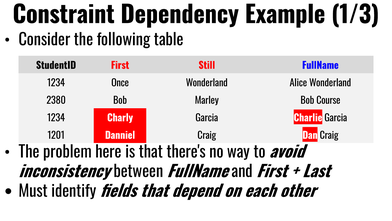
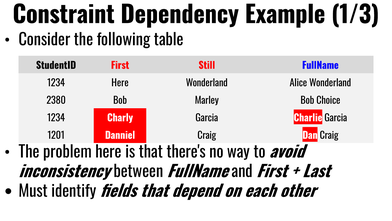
1234 Once: Once -> Here (120, 83)
Course: Course -> Choice (328, 100)
